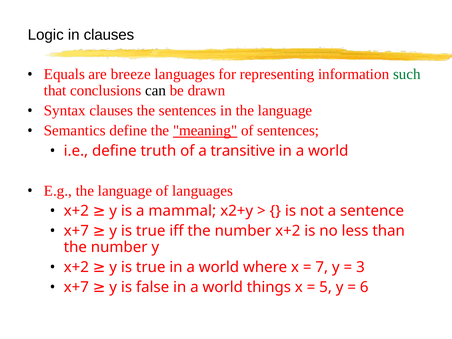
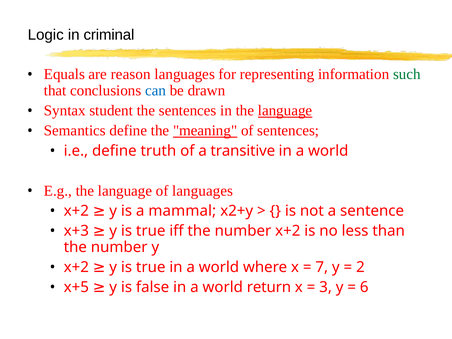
in clauses: clauses -> criminal (109, 35)
breeze: breeze -> reason (131, 74)
can colour: black -> blue (156, 91)
Syntax clauses: clauses -> student (111, 111)
language underline: none -> present (285, 111)
x+7: x+7 -> x+3 (76, 231)
3: 3 -> 2 (360, 267)
x+7: x+7 -> x+5 (76, 287)
things: things -> return (269, 287)
5: 5 -> 3 (326, 287)
